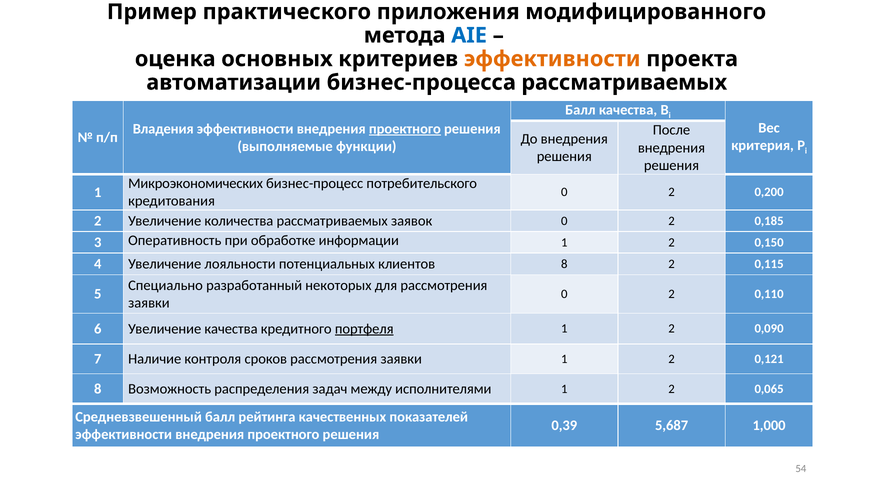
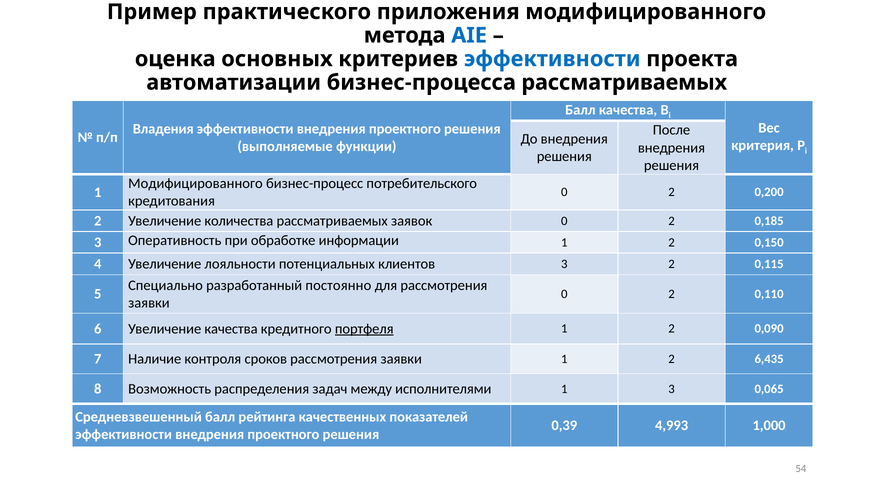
эффективности colour: orange -> blue (552, 59)
проектного underline: present -> none (405, 129)
Микроэкономических: Микроэкономических -> Модифицированного (195, 183)
клиентов 8: 8 -> 3 (564, 264)
некоторых: некоторых -> постоянно (338, 285)
0,121: 0,121 -> 6,435 (769, 359)
исполнителями 1 2: 2 -> 3 (672, 389)
5,687: 5,687 -> 4,993 (672, 426)
